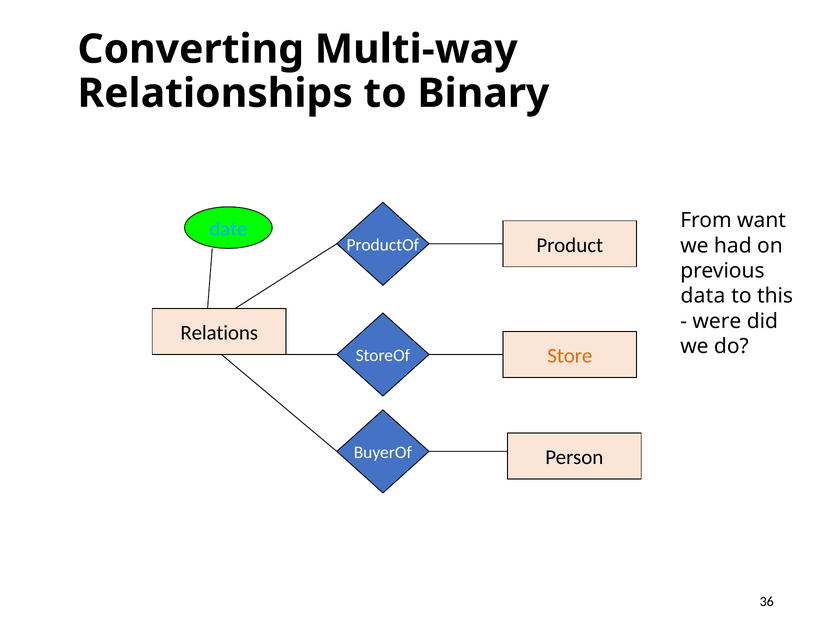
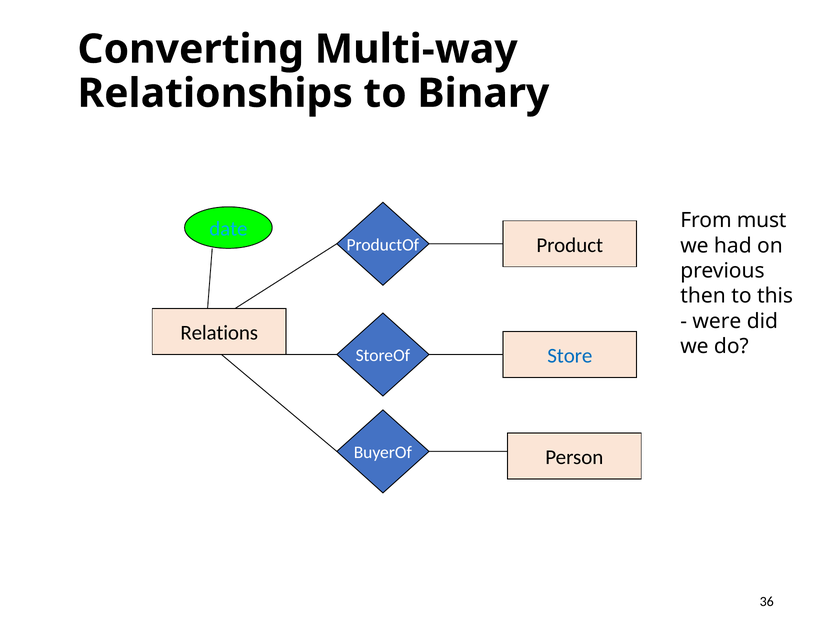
want: want -> must (762, 220)
data: data -> then (703, 296)
Store colour: orange -> blue (570, 356)
